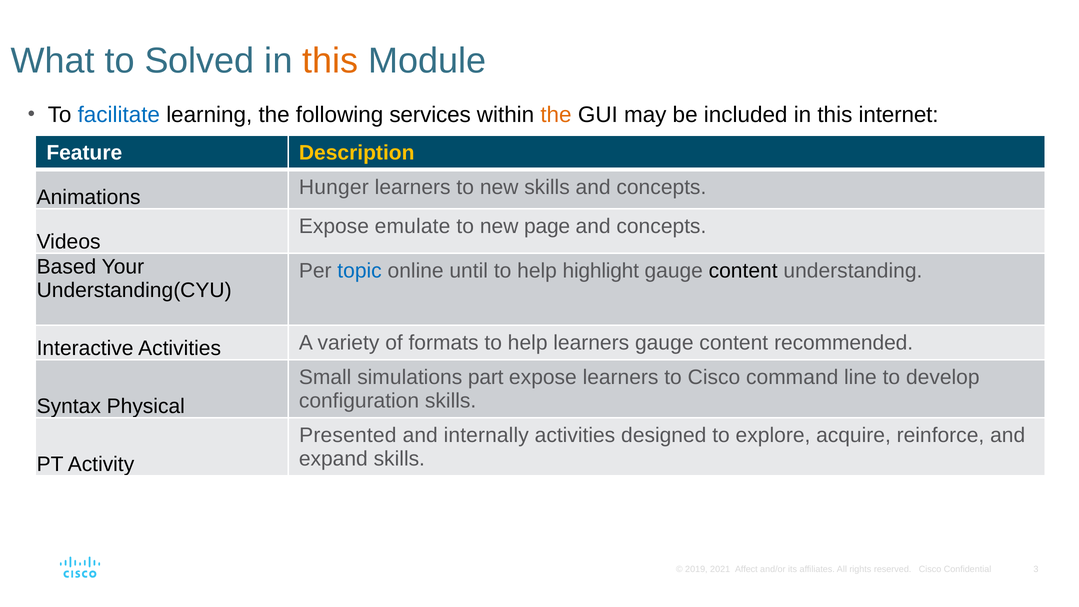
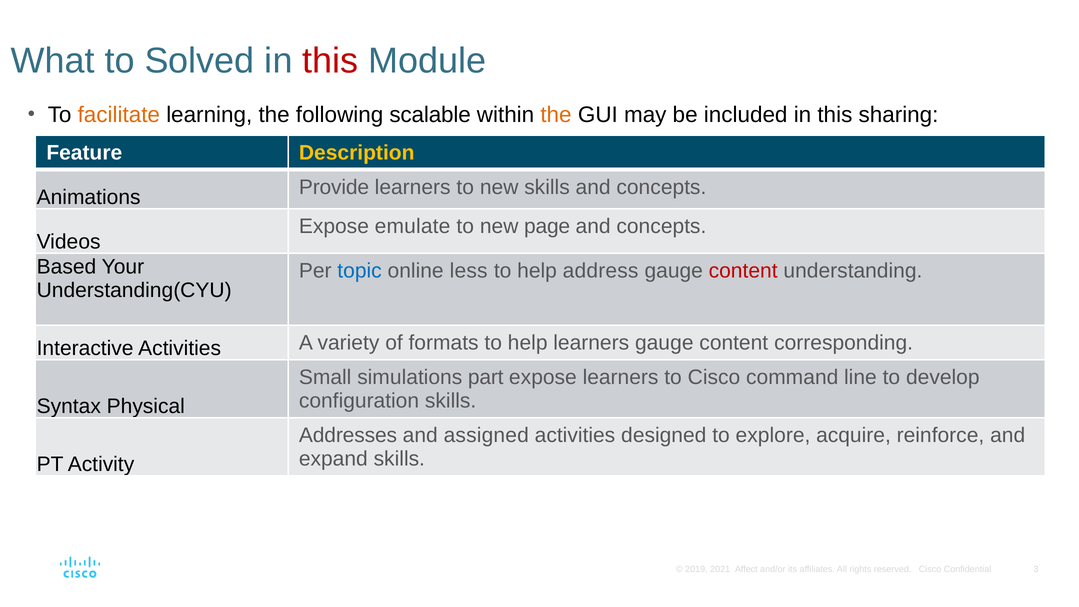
this colour: orange -> red (330, 61)
facilitate colour: blue -> orange (119, 115)
services: services -> scalable (430, 115)
internet: internet -> sharing (899, 115)
Hunger: Hunger -> Provide (334, 187)
until: until -> less (469, 271)
highlight: highlight -> address (601, 271)
content colour: black -> red (743, 271)
recommended: recommended -> corresponding (844, 343)
Presented: Presented -> Addresses (348, 435)
internally: internally -> assigned (486, 435)
